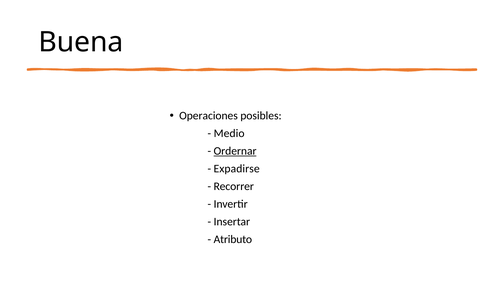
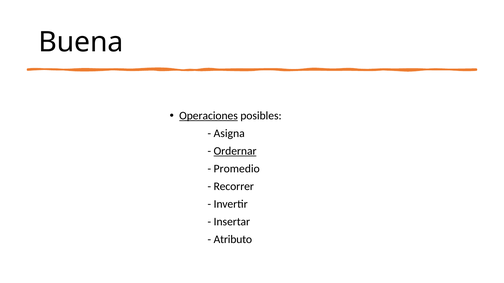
Operaciones underline: none -> present (208, 116)
Medio: Medio -> Asigna (229, 134)
Expadirse: Expadirse -> Promedio (237, 169)
